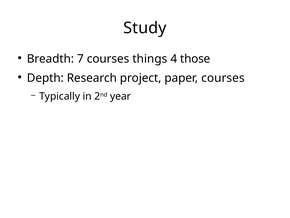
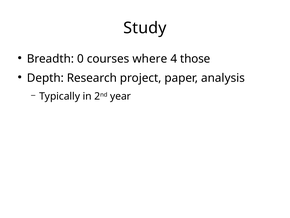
7: 7 -> 0 (80, 59)
things: things -> where (150, 59)
paper courses: courses -> analysis (223, 78)
